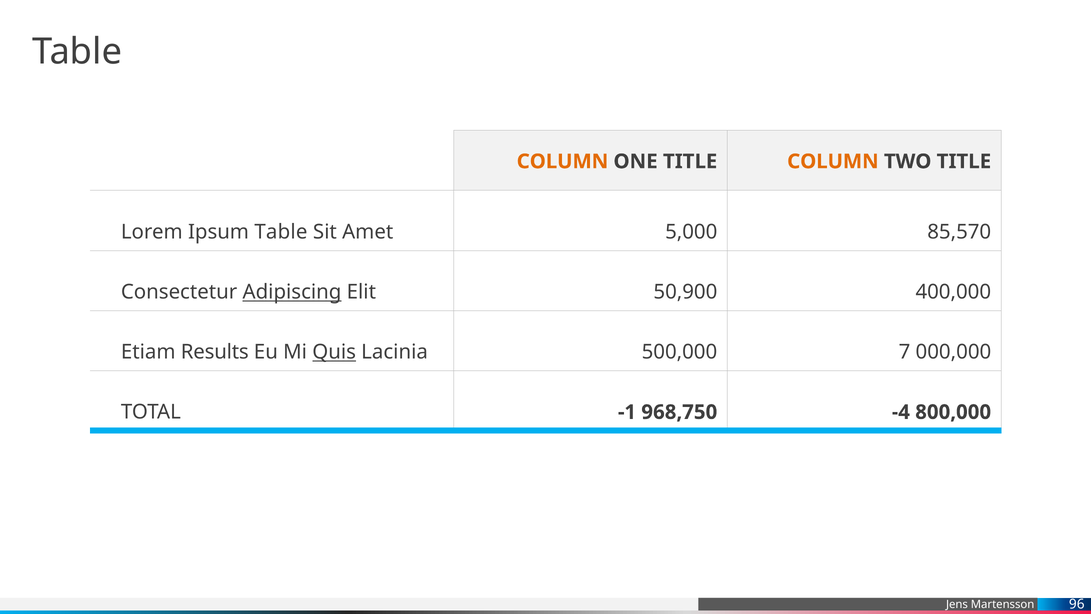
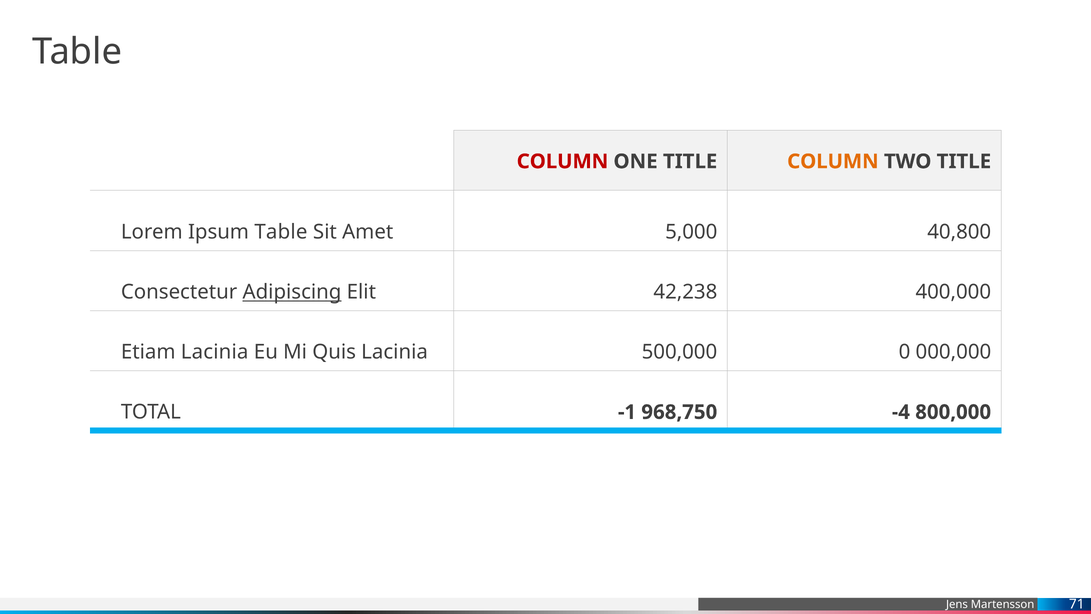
COLUMN colour: orange -> red (562, 161)
85,570: 85,570 -> 40,800 (959, 232)
50,900: 50,900 -> 42,238 (685, 292)
Etiam Results: Results -> Lacinia (215, 352)
Quis underline: present -> none (334, 352)
7: 7 -> 0 (905, 352)
96: 96 -> 71 (1077, 604)
